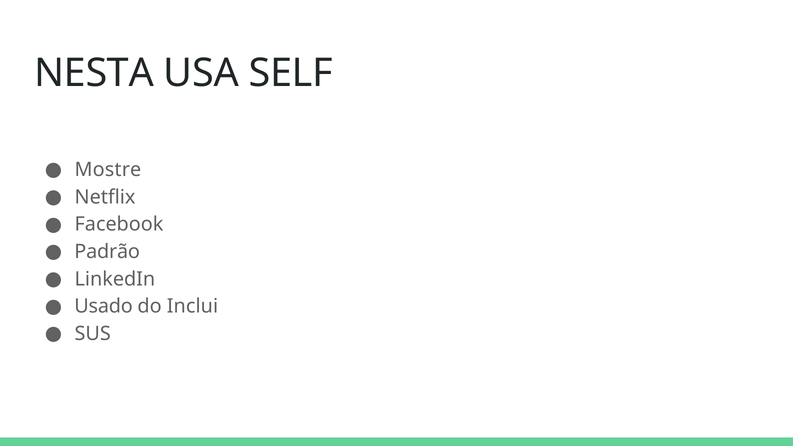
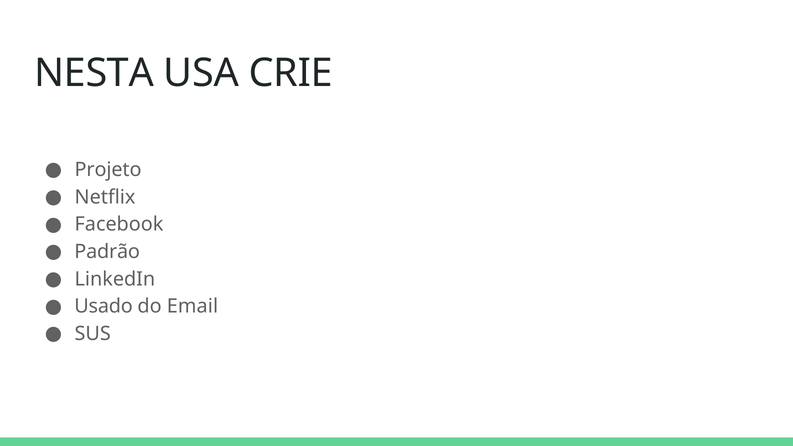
SELF: SELF -> CRIE (291, 73)
Mostre: Mostre -> Projeto (108, 170)
Inclui: Inclui -> Email (192, 306)
